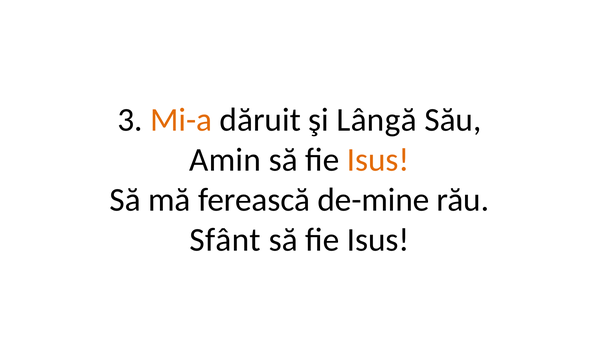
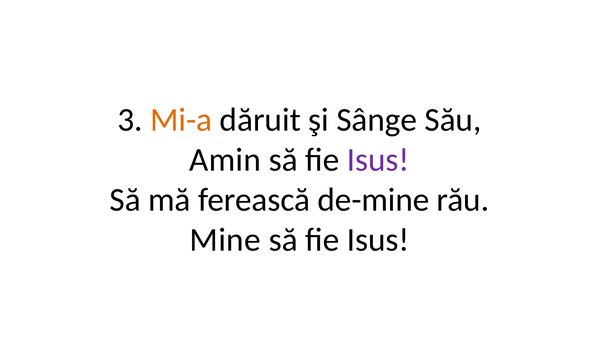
Lângă: Lângă -> Sânge (377, 120)
Isus colour: orange -> purple (378, 160)
Sfânt: Sfânt -> Mine (225, 240)
